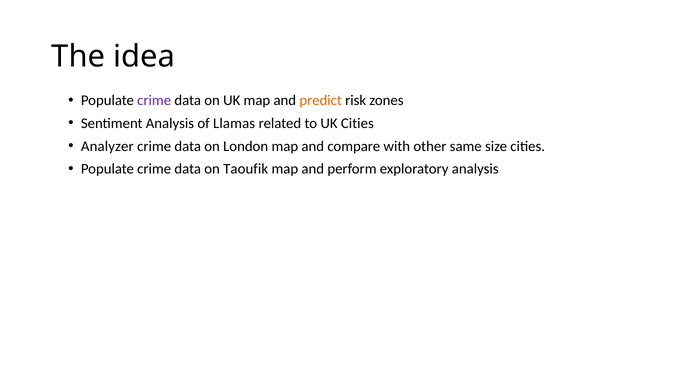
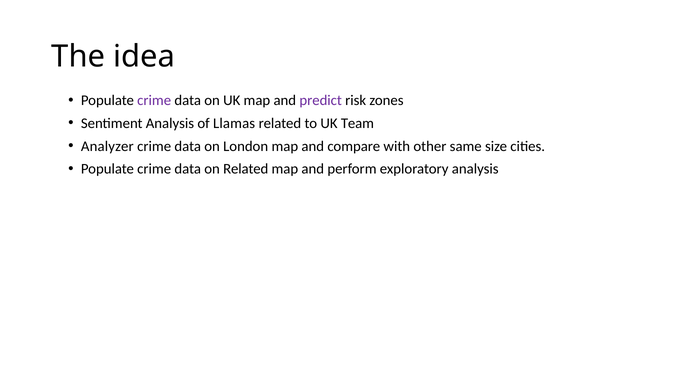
predict colour: orange -> purple (321, 100)
UK Cities: Cities -> Team (357, 123)
on Taoufik: Taoufik -> Related (246, 169)
